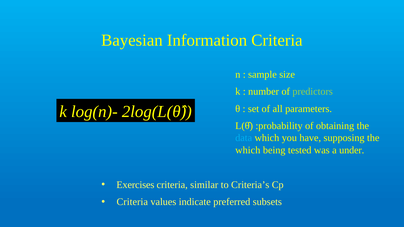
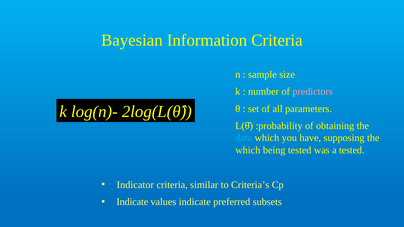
predictors colour: light green -> pink (313, 92)
a under: under -> tested (352, 150)
Exercises: Exercises -> Indicator (135, 185)
Criteria: Criteria -> Indicate (132, 202)
